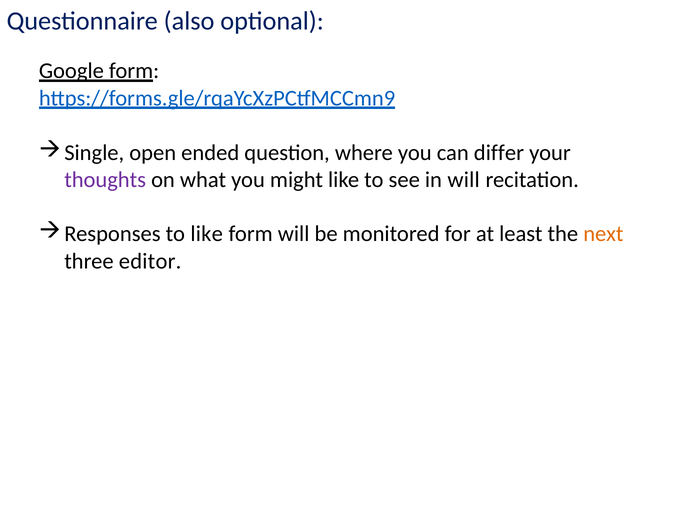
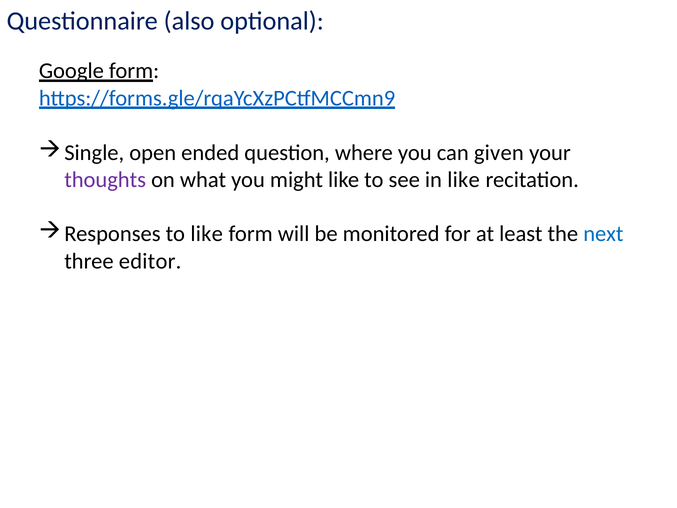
differ: differ -> given (499, 153)
in will: will -> like (464, 180)
next colour: orange -> blue (603, 234)
